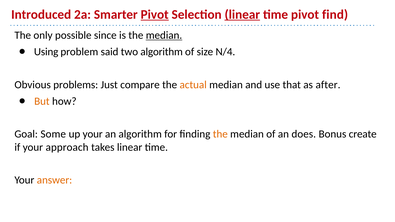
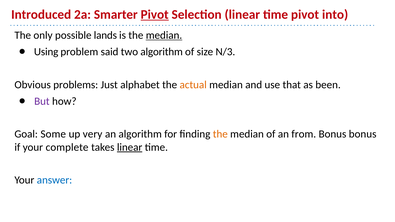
linear underline: present -> none (242, 14)
find: find -> into (335, 14)
since: since -> lands (105, 35)
N/4: N/4 -> N/3 (225, 52)
compare: compare -> alphabet (140, 85)
after: after -> been (328, 85)
But colour: orange -> purple (42, 101)
up your: your -> very (93, 134)
does: does -> from (304, 134)
Bonus create: create -> bonus (363, 134)
approach: approach -> complete (67, 147)
linear underline: none -> present (130, 147)
answer colour: orange -> blue (54, 180)
